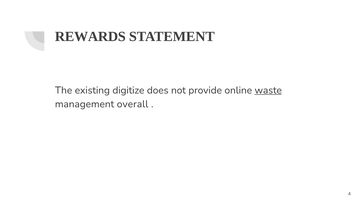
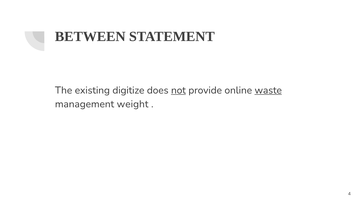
REWARDS: REWARDS -> BETWEEN (90, 37)
not underline: none -> present (178, 90)
overall: overall -> weight (133, 104)
